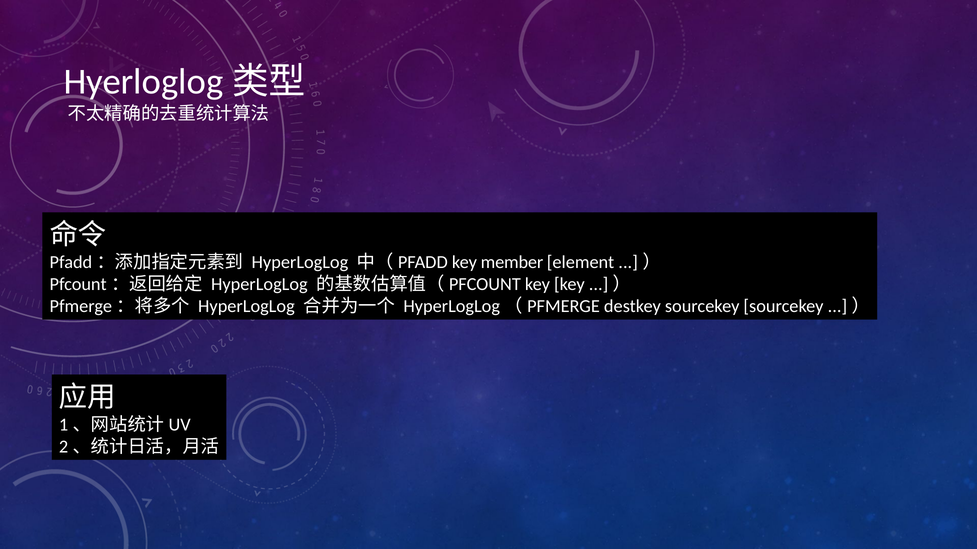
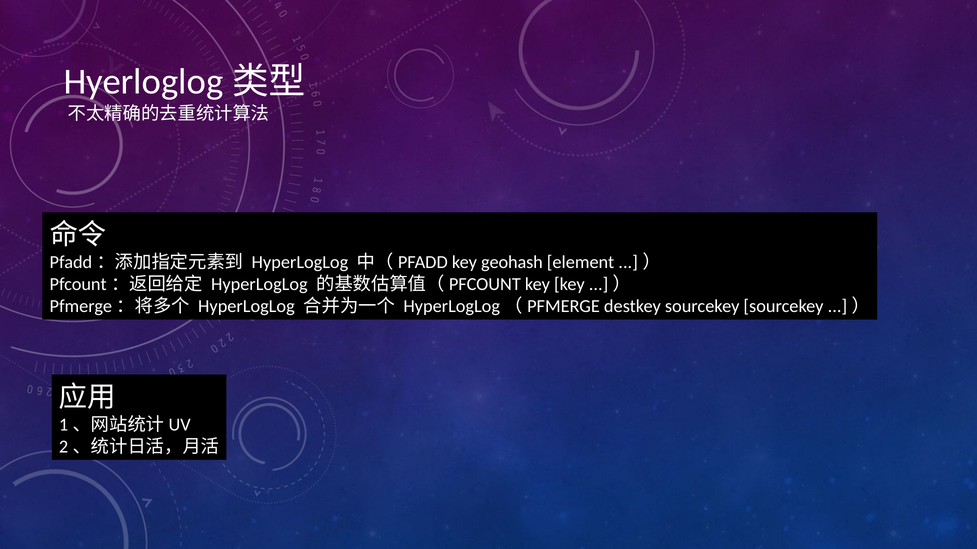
member: member -> geohash (512, 263)
